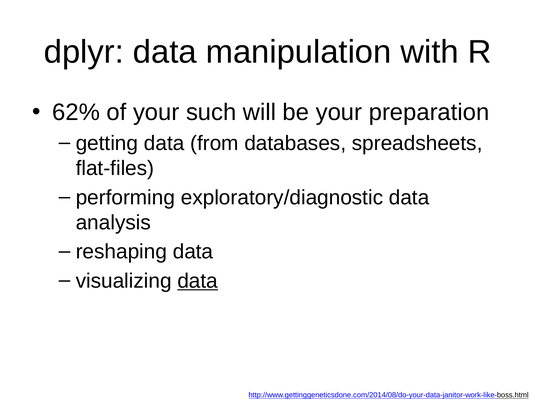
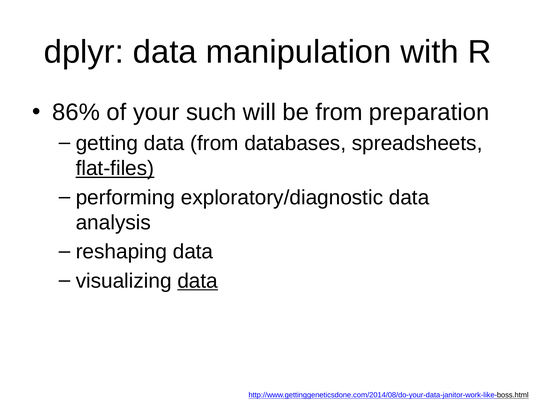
62%: 62% -> 86% (76, 112)
be your: your -> from (339, 112)
flat-files underline: none -> present (115, 168)
